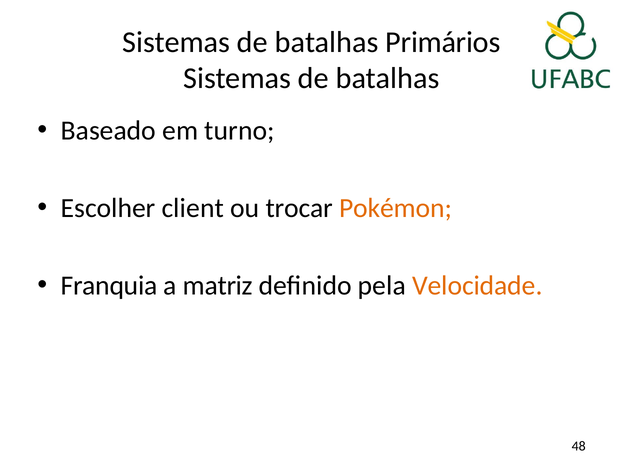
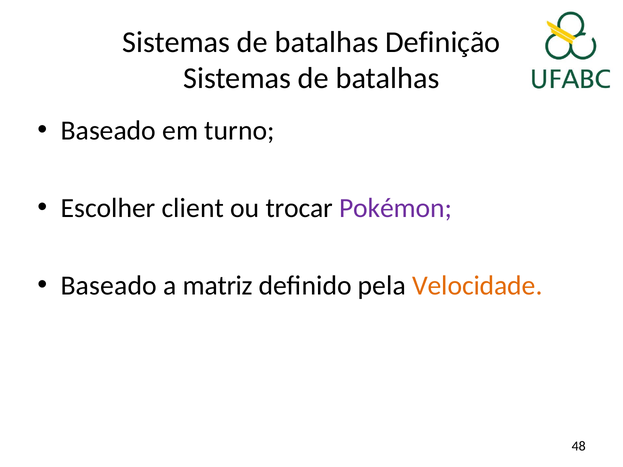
Primários: Primários -> Definição (443, 42)
Pokémon colour: orange -> purple (396, 208)
Franquia: Franquia -> Baseado (109, 286)
